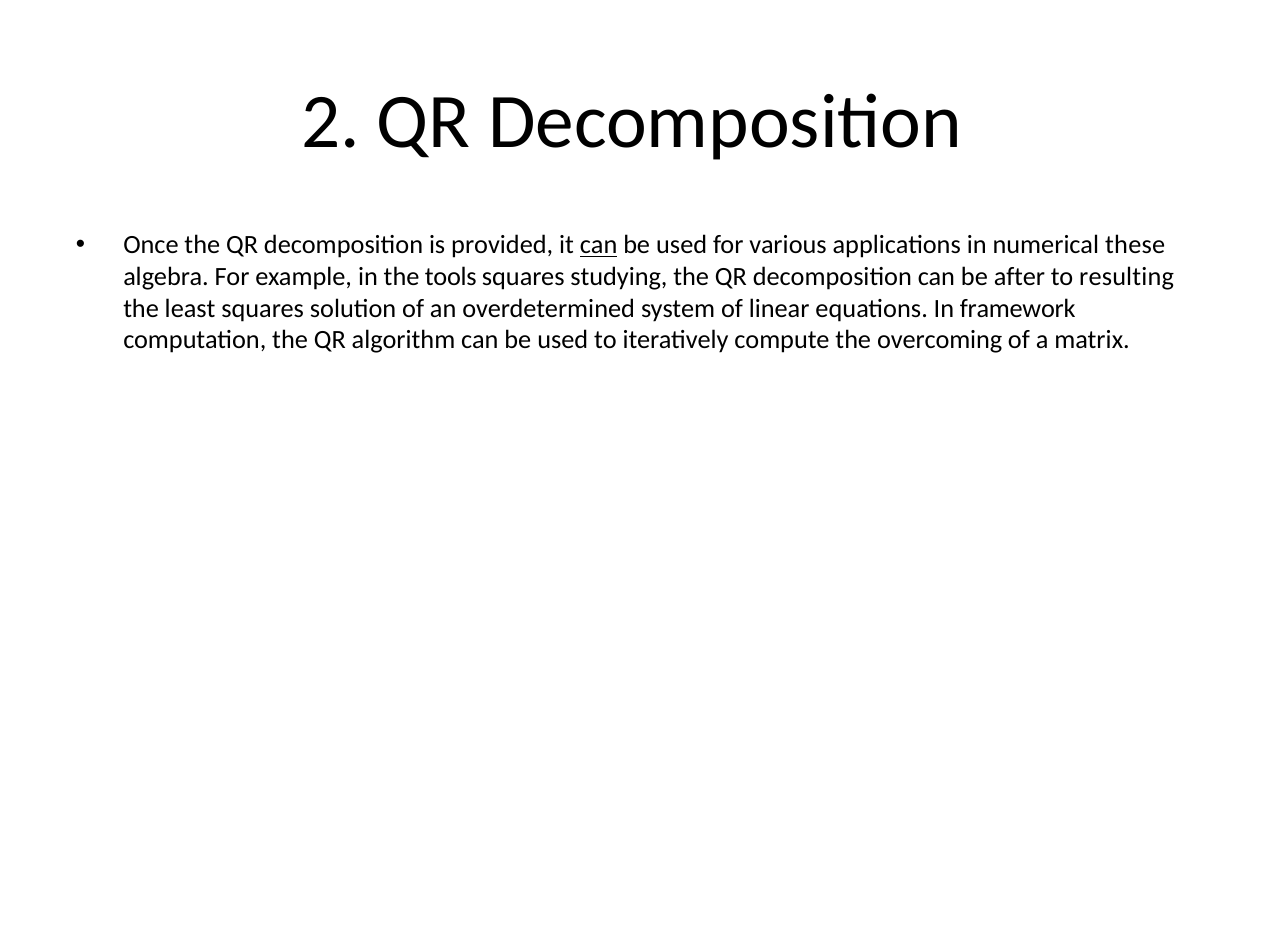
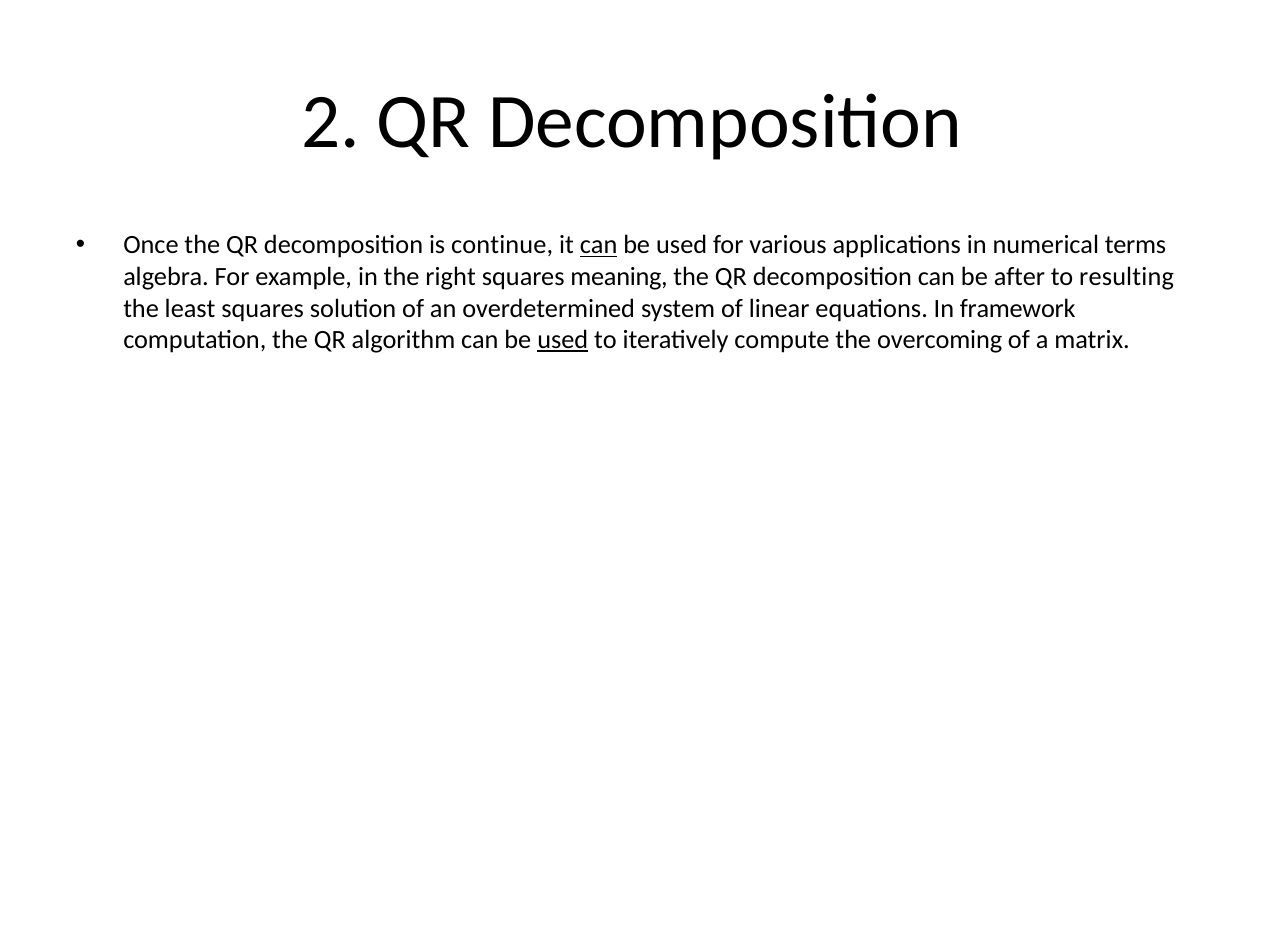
provided: provided -> continue (502, 245)
these: these -> terms (1135, 245)
tools: tools -> right (451, 277)
studying: studying -> meaning (619, 277)
used underline: none -> present (563, 340)
